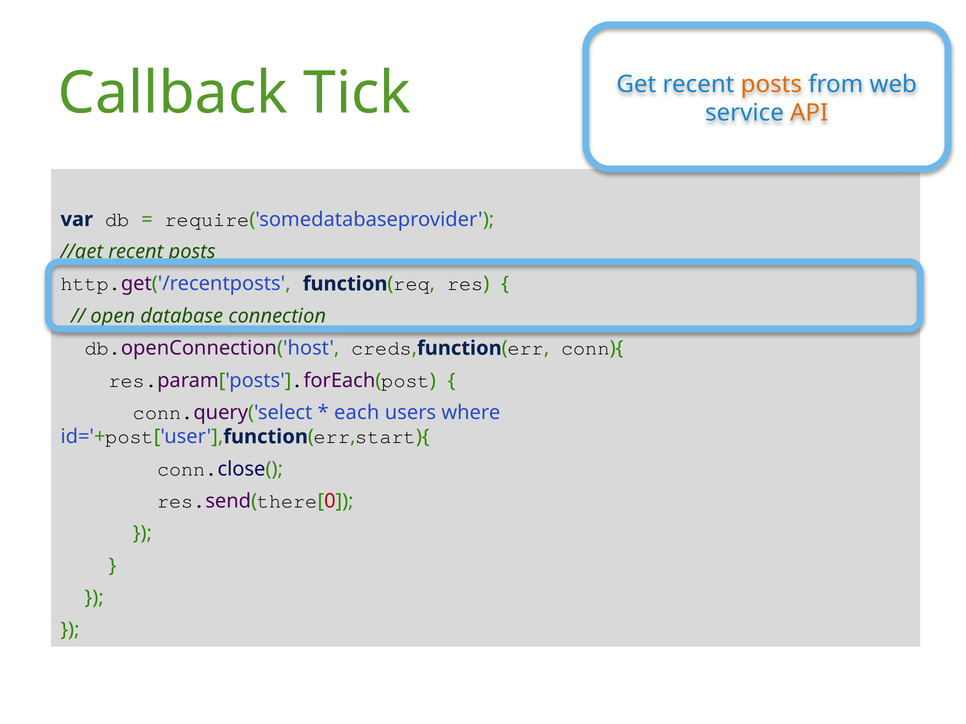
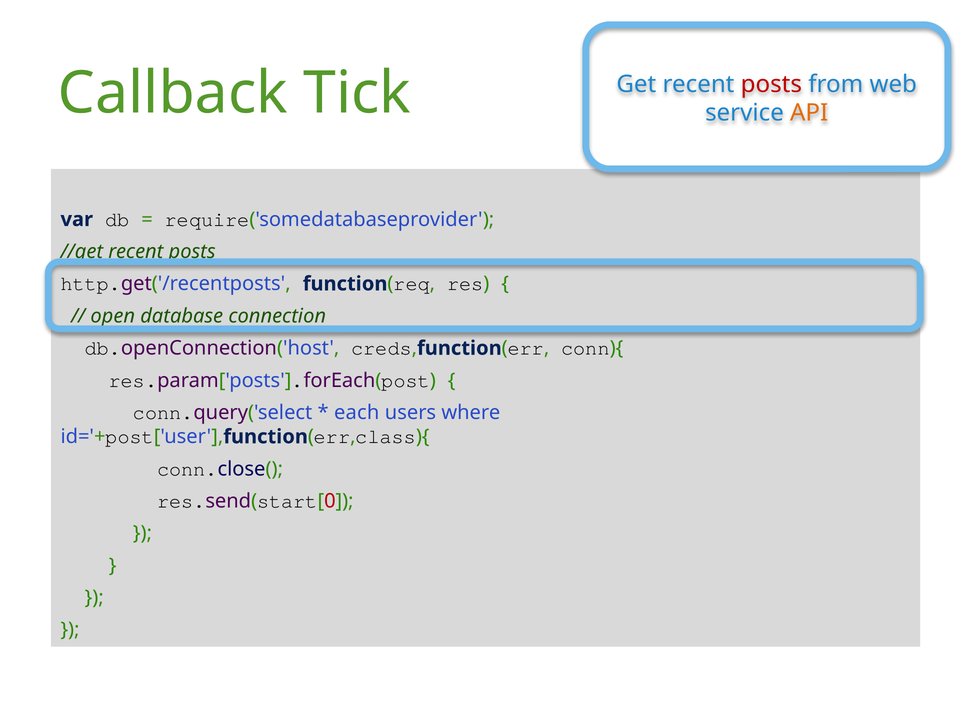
posts colour: orange -> red (771, 84)
start: start -> class (386, 437)
there: there -> start (287, 501)
